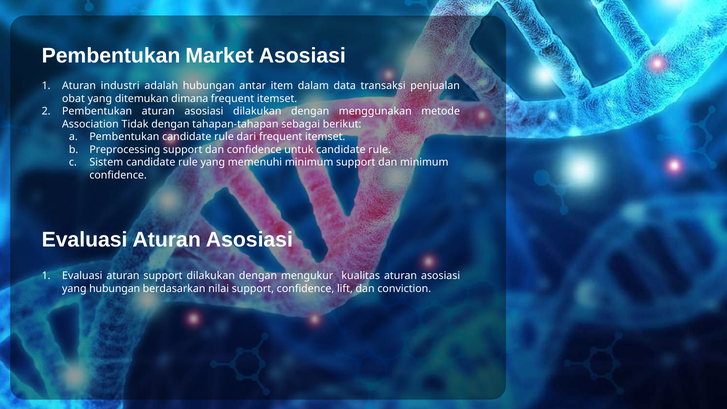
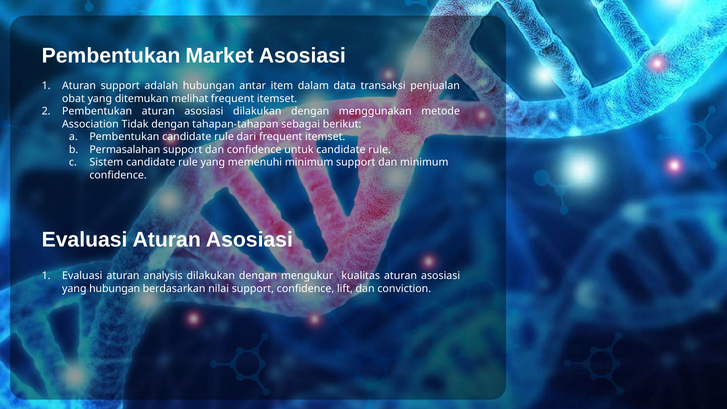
Aturan industri: industri -> support (120, 86)
dimana: dimana -> melihat (190, 99)
Preprocessing: Preprocessing -> Permasalahan (125, 150)
aturan support: support -> analysis (163, 276)
